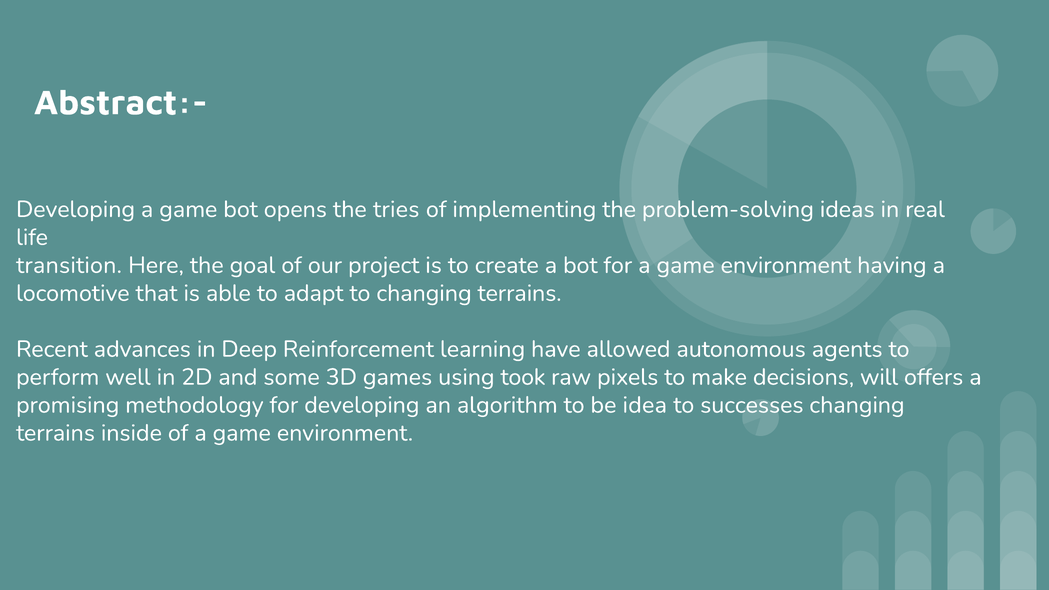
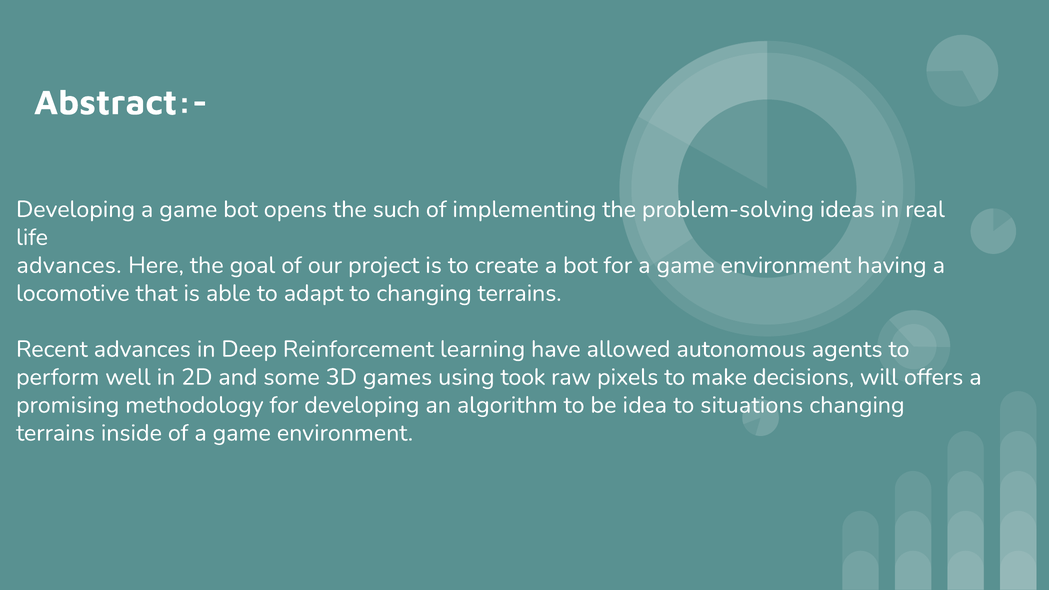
tries: tries -> such (396, 209)
transition: transition -> advances (69, 265)
successes: successes -> situations (752, 405)
